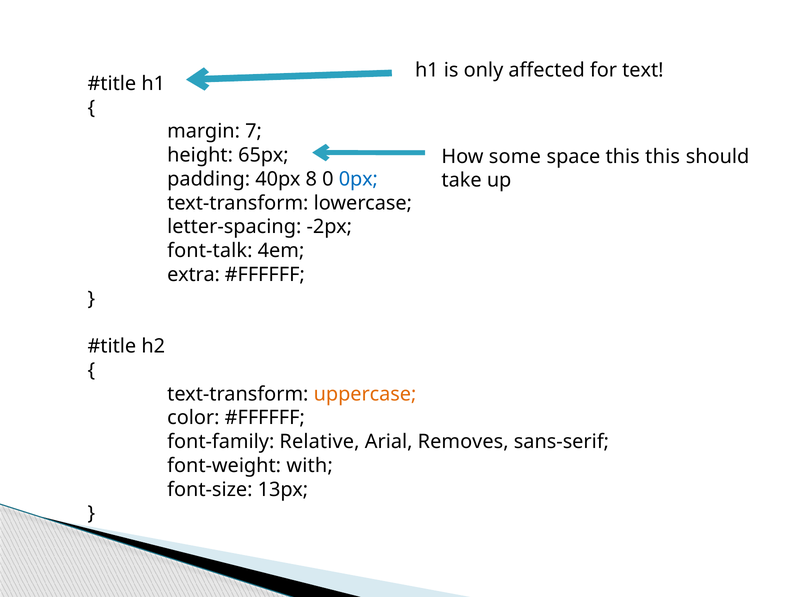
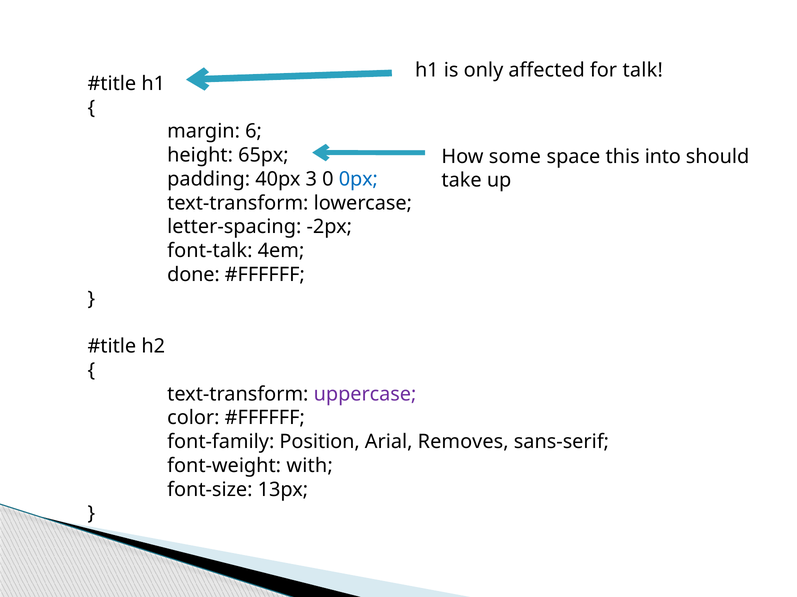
text: text -> talk (643, 70)
7: 7 -> 6 (254, 131)
this this: this -> into (663, 157)
8: 8 -> 3 (311, 179)
extra: extra -> done (193, 275)
uppercase colour: orange -> purple (365, 394)
Relative: Relative -> Position (320, 442)
